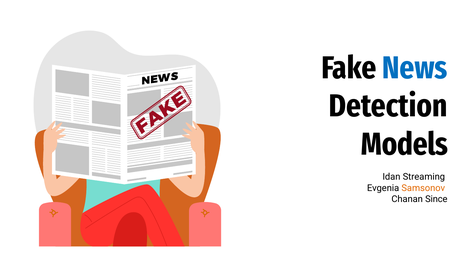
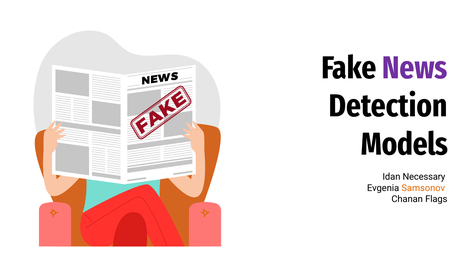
News colour: blue -> purple (415, 68)
Streaming: Streaming -> Necessary (424, 177)
Since: Since -> Flags (436, 199)
